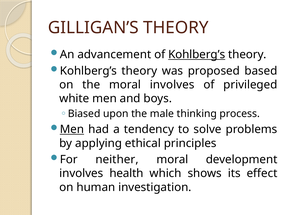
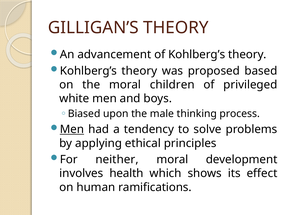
Kohlberg’s underline: present -> none (197, 55)
moral involves: involves -> children (172, 85)
investigation: investigation -> ramifications (155, 187)
